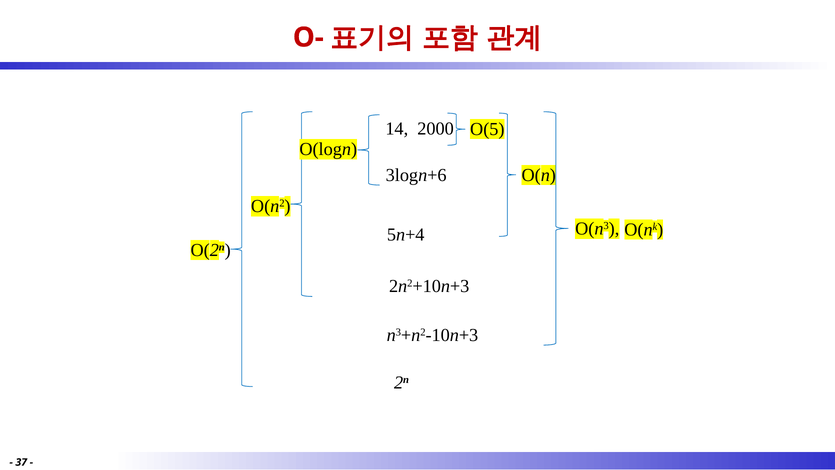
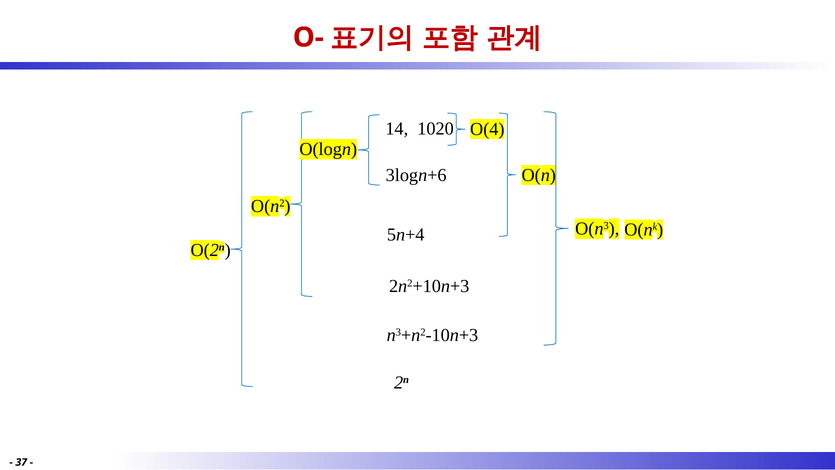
2000: 2000 -> 1020 (436, 128)
O(5: O(5 -> O(4 (487, 129)
